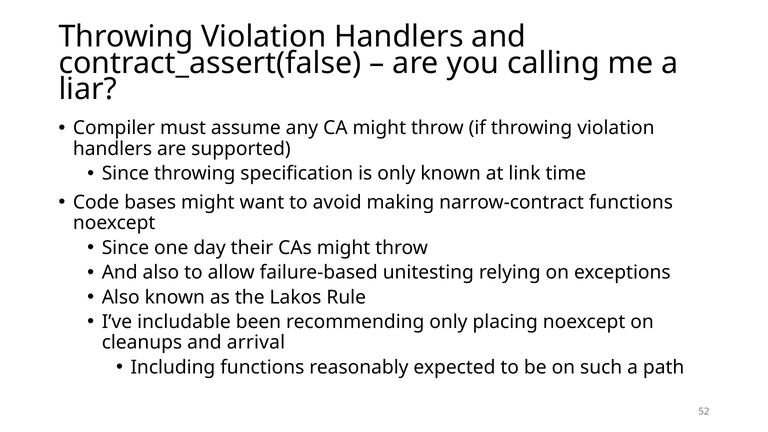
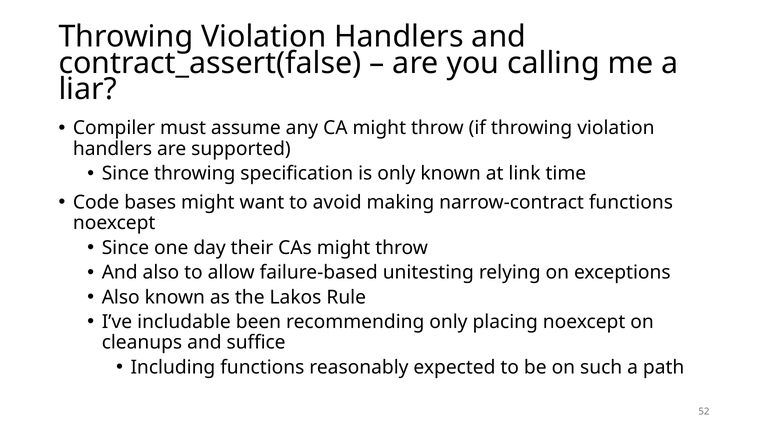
arrival: arrival -> suffice (256, 343)
